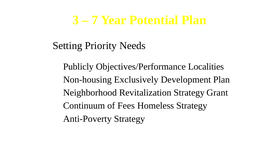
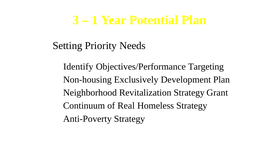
7: 7 -> 1 (95, 20)
Publicly: Publicly -> Identify (78, 67)
Localities: Localities -> Targeting (206, 67)
Fees: Fees -> Real (126, 106)
